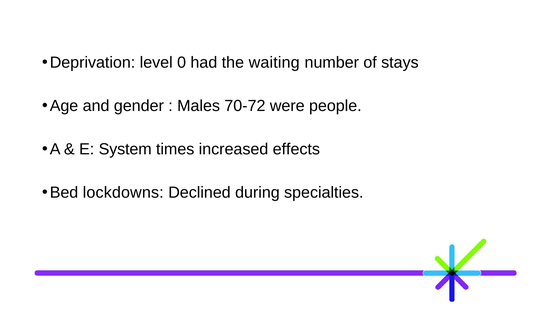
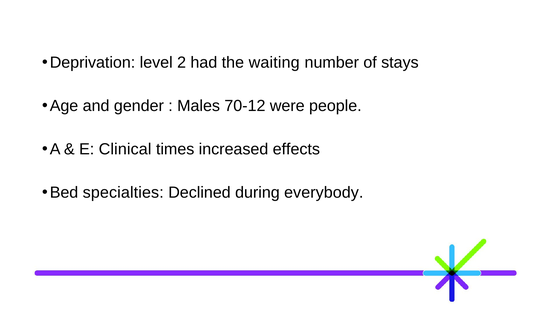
0: 0 -> 2 (182, 63)
70-72: 70-72 -> 70-12 (245, 106)
System: System -> Clinical (125, 149)
lockdowns: lockdowns -> specialties (123, 193)
specialties: specialties -> everybody (324, 193)
